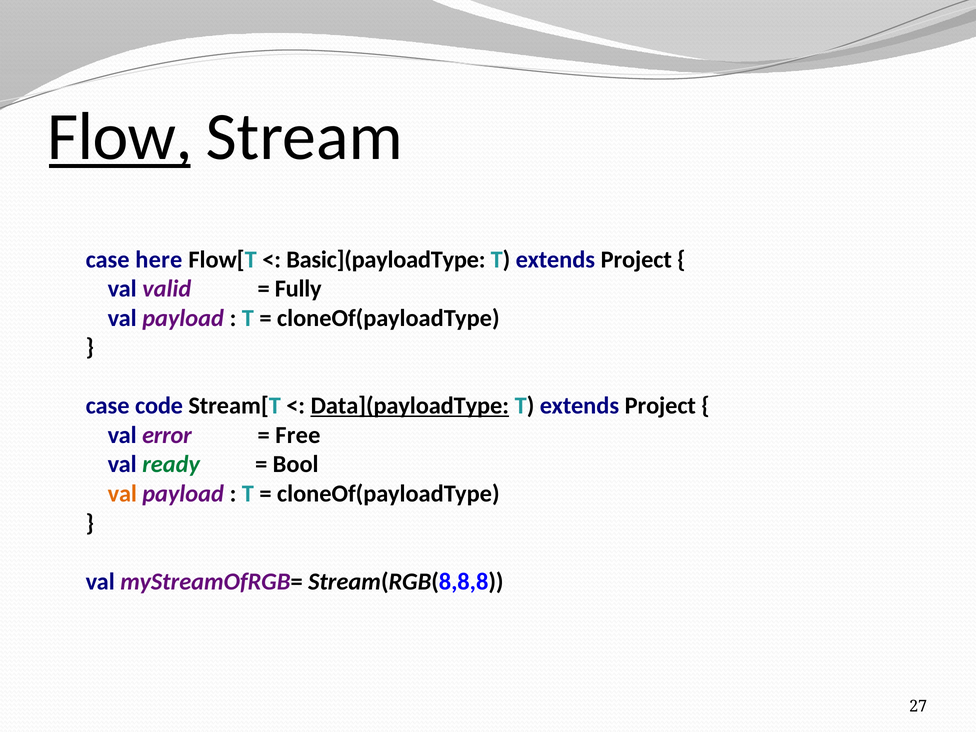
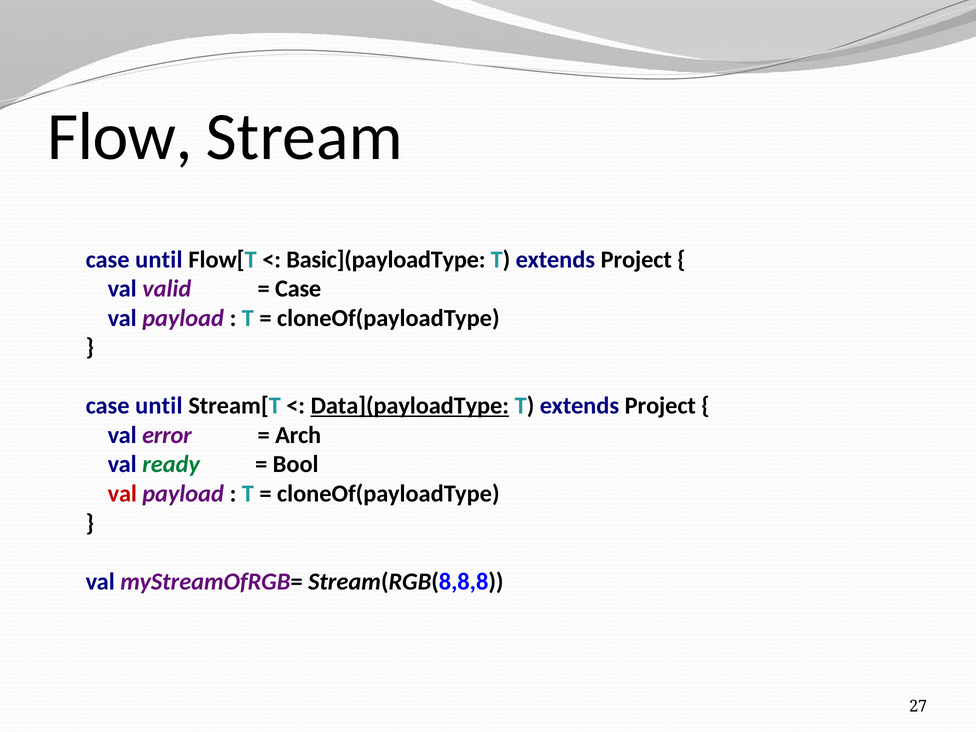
Flow underline: present -> none (120, 137)
here: here -> until (159, 259)
Fully: Fully -> Case (298, 289)
code: code -> until (159, 406)
Free: Free -> Arch (298, 435)
val colour: orange -> red (122, 494)
